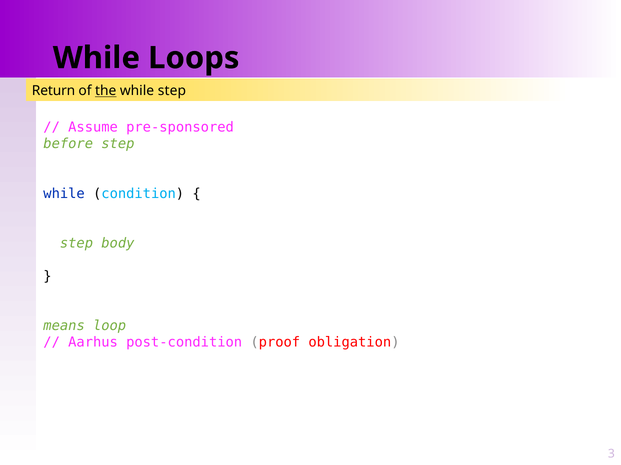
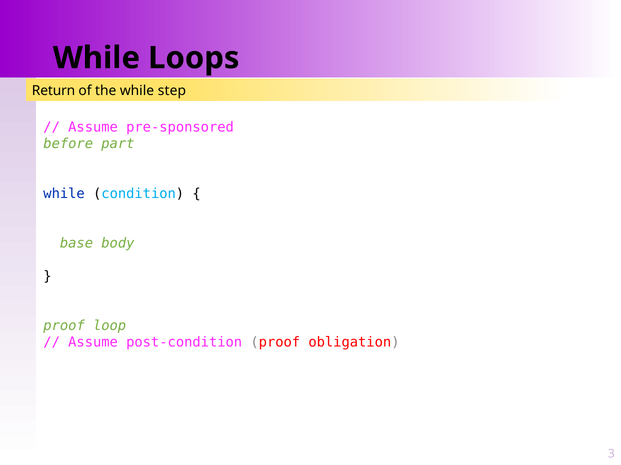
the underline: present -> none (106, 91)
before step: step -> part (118, 144)
step: step -> base (76, 243)
means: means -> proof (64, 326)
Aarhus: Aarhus -> Assume (93, 343)
